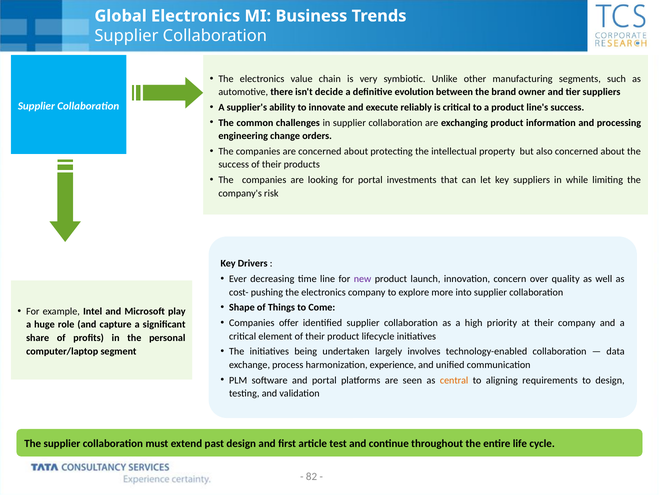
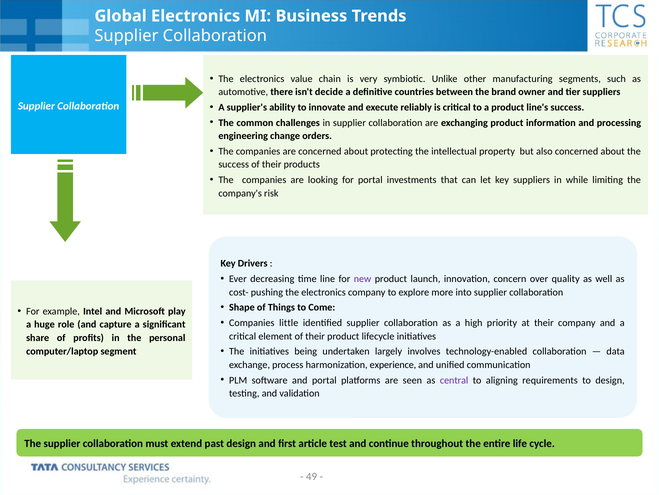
evolution: evolution -> countries (414, 92)
offer: offer -> little (289, 322)
central colour: orange -> purple (454, 380)
82: 82 -> 49 (312, 476)
